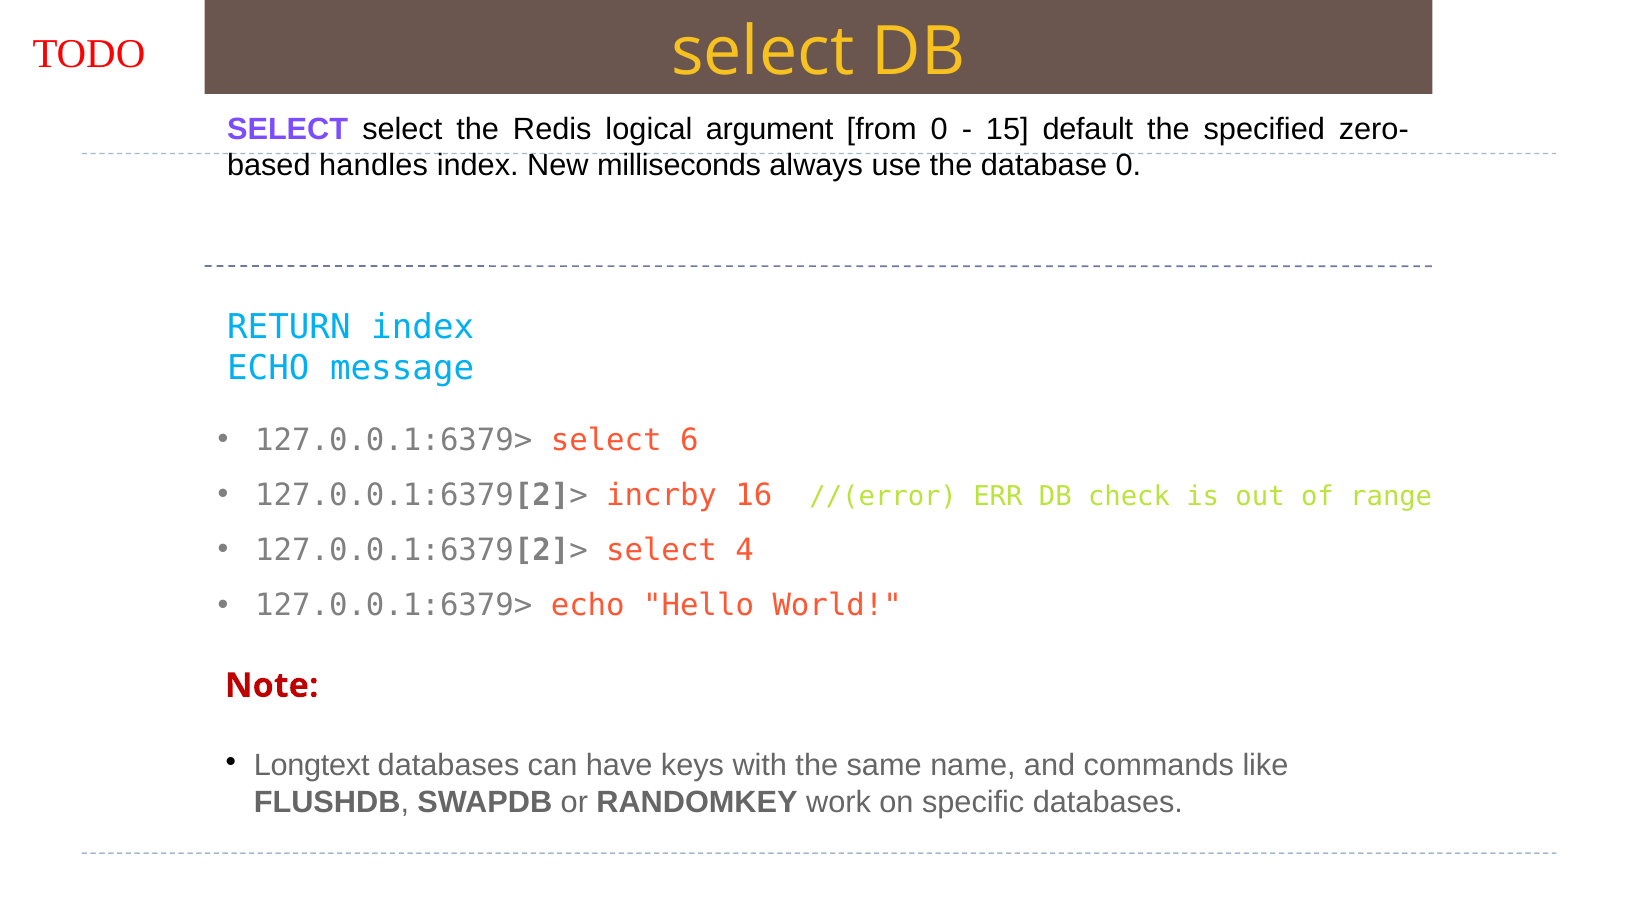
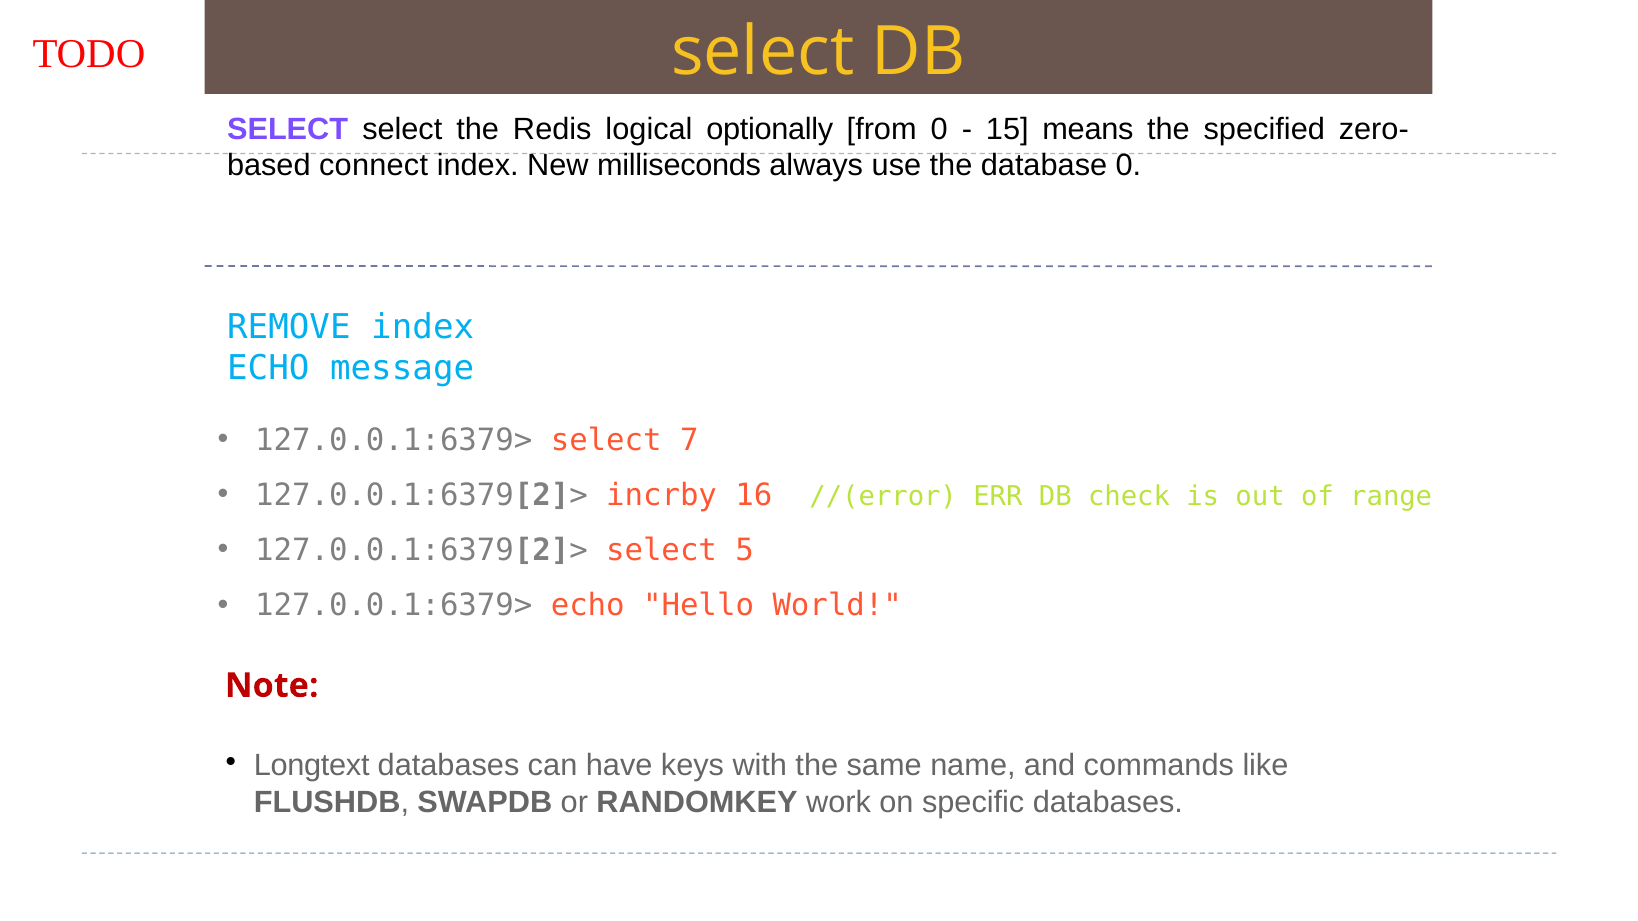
argument: argument -> optionally (770, 129)
default: default -> means (1088, 129)
handles: handles -> connect (374, 166)
RETURN: RETURN -> REMOVE (289, 327)
6: 6 -> 7 (689, 440)
4: 4 -> 5 (745, 551)
